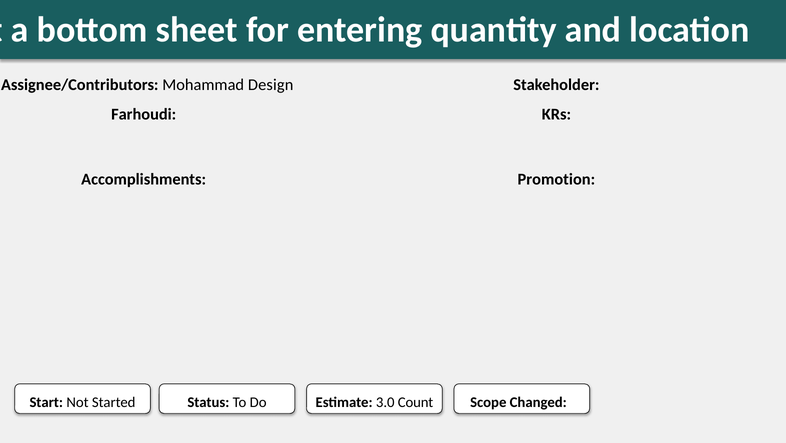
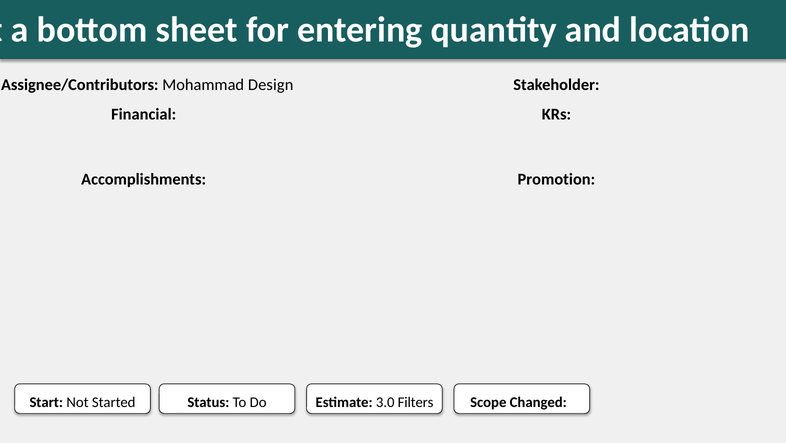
Farhoudi: Farhoudi -> Financial (144, 114)
Count: Count -> Filters (416, 402)
